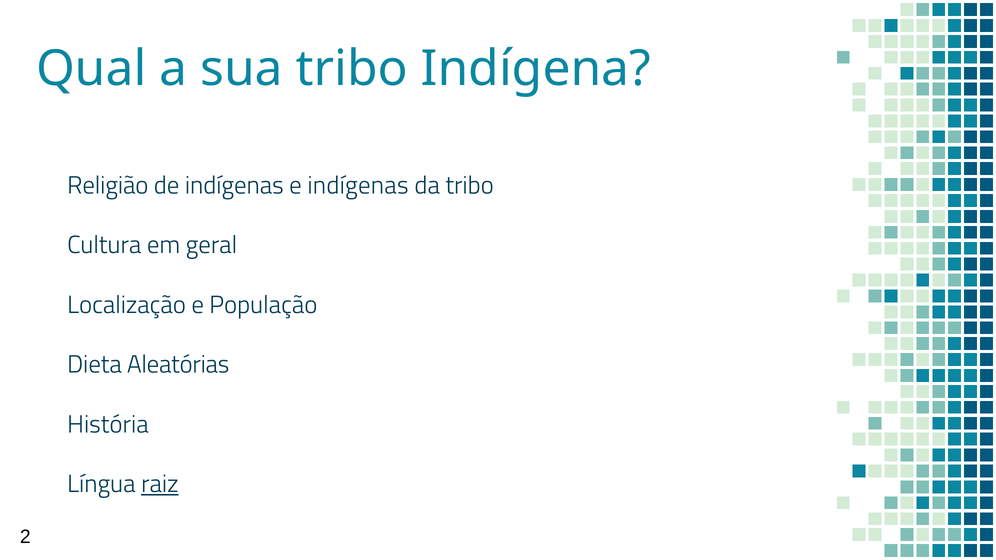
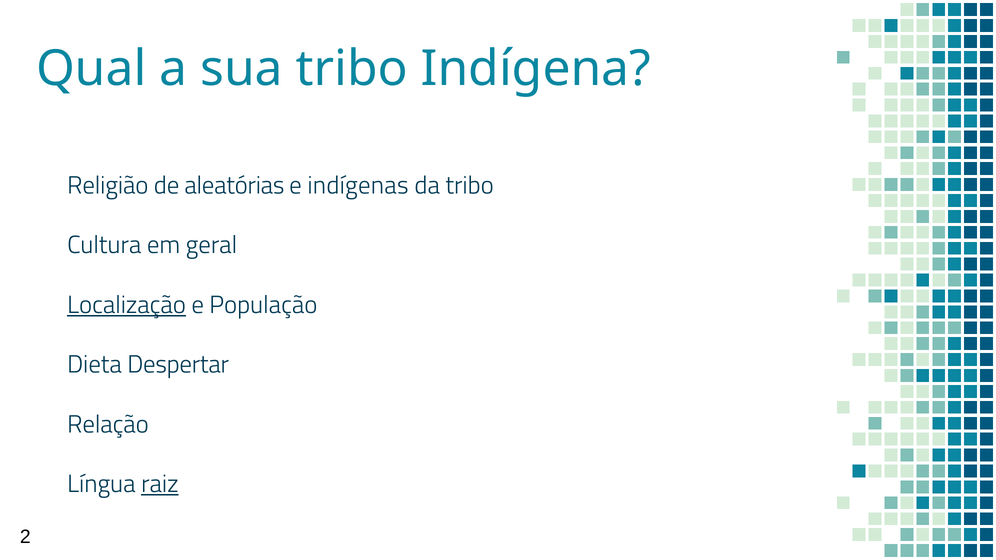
de indígenas: indígenas -> aleatórias (234, 185)
Localização underline: none -> present (127, 305)
Aleatórias: Aleatórias -> Despertar (178, 365)
História: História -> Relação (108, 424)
